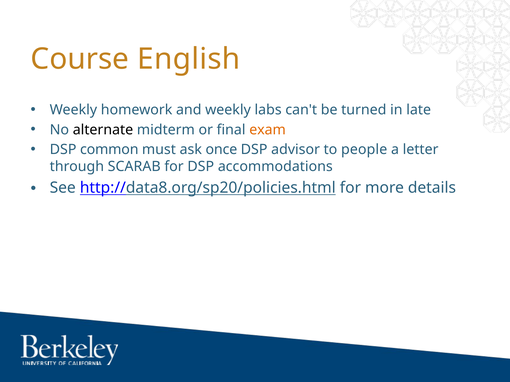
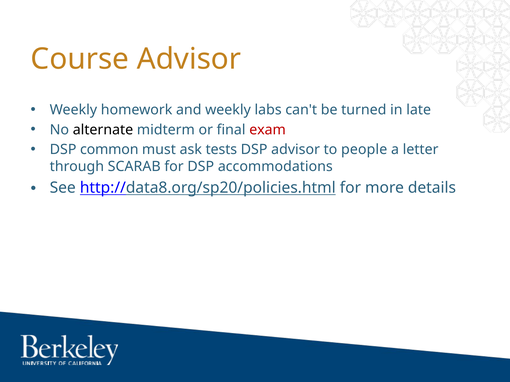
Course English: English -> Advisor (189, 59)
exam colour: orange -> red (268, 130)
once: once -> tests (221, 150)
